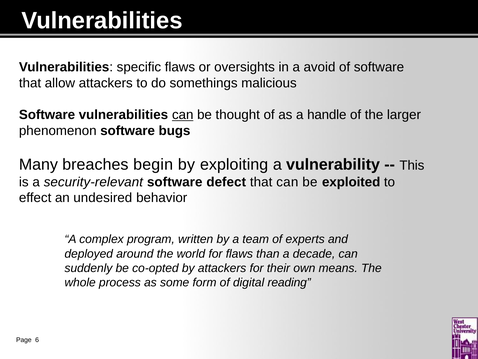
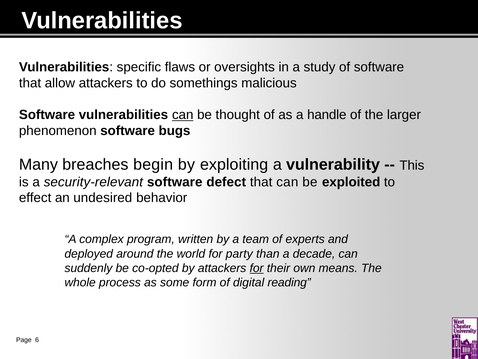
avoid: avoid -> study (319, 67)
for flaws: flaws -> party (239, 253)
for underline: none -> present (257, 268)
